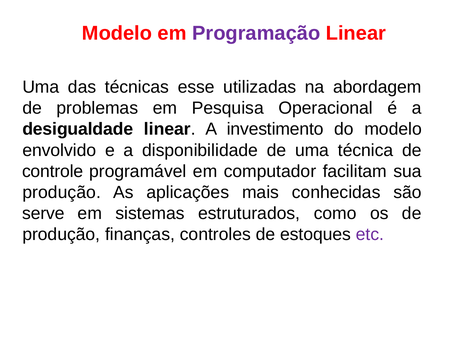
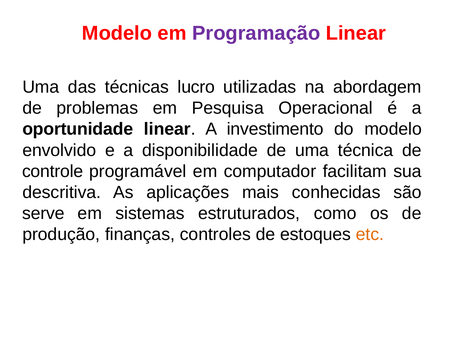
esse: esse -> lucro (196, 87)
desigualdade: desigualdade -> oportunidade (78, 129)
produção: produção -> descritiva (62, 192)
etc colour: purple -> orange (370, 235)
